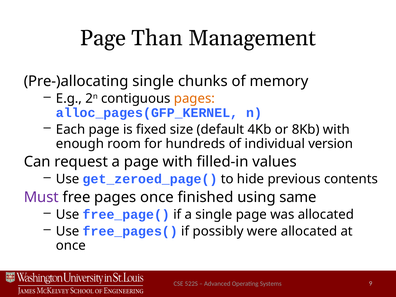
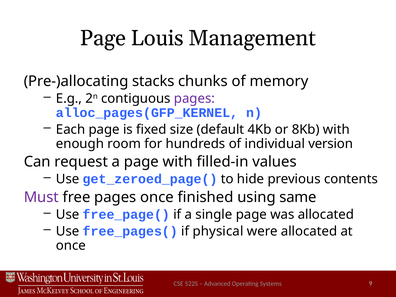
Than: Than -> Louis (157, 38)
Pre-)allocating single: single -> stacks (153, 81)
pages colour: orange -> purple (194, 99)
possibly: possibly -> physical (218, 231)
